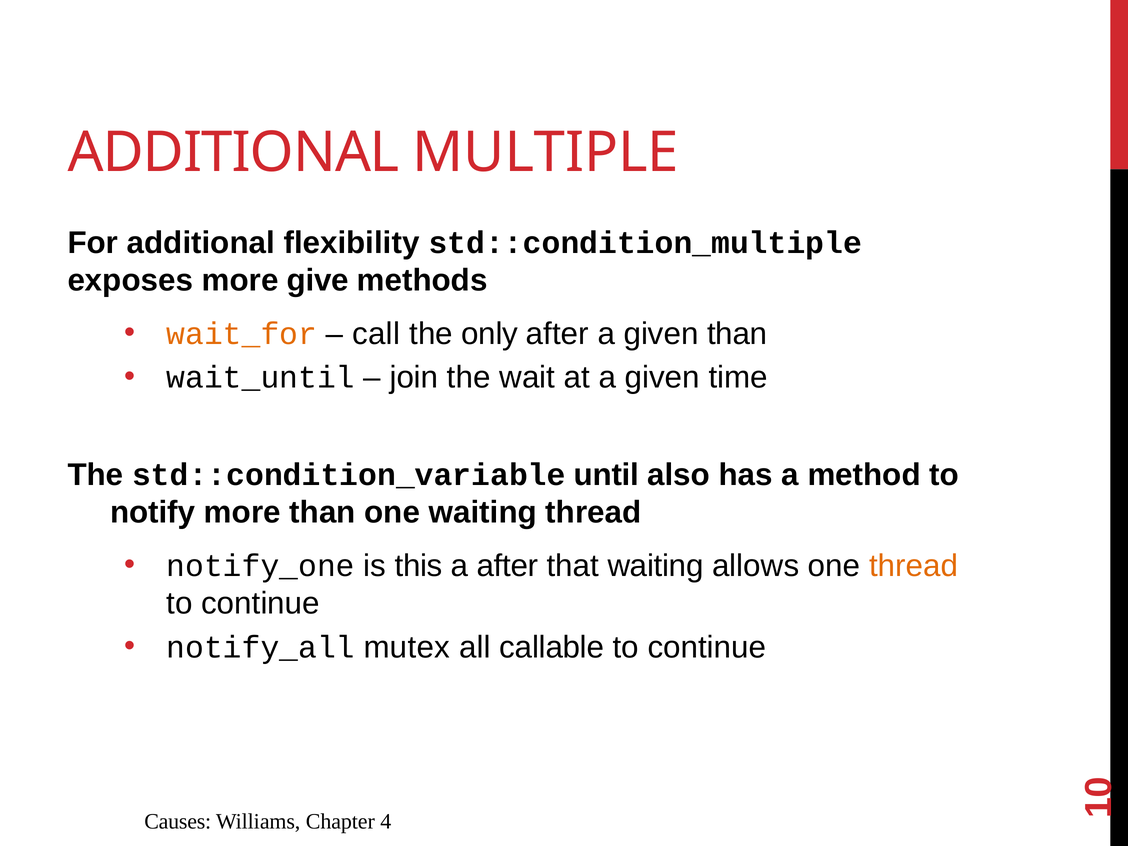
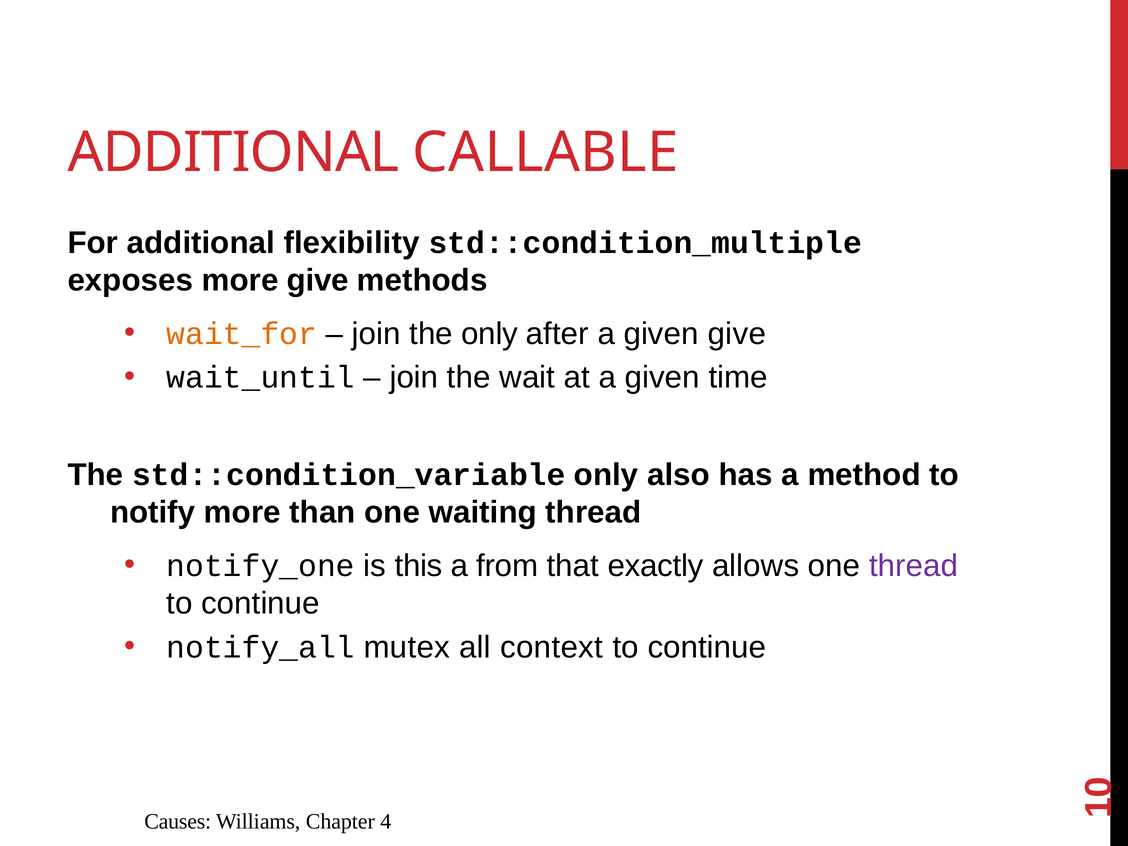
MULTIPLE: MULTIPLE -> CALLABLE (545, 152)
call: call -> join (376, 334)
given than: than -> give (737, 334)
std::condition_variable until: until -> only (606, 475)
a after: after -> from (507, 566)
that waiting: waiting -> exactly (656, 566)
thread colour: orange -> purple (913, 566)
callable: callable -> context (552, 647)
